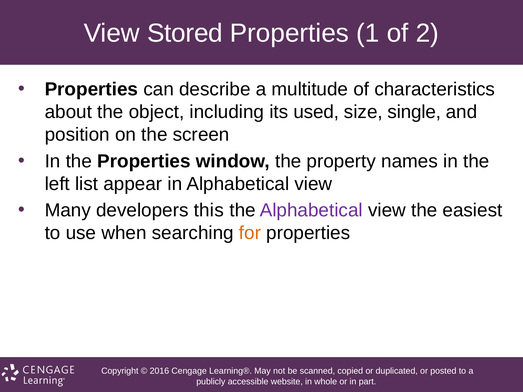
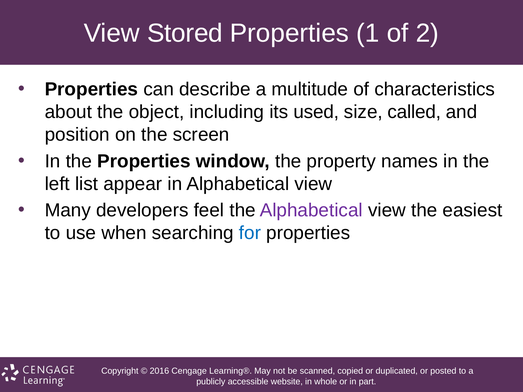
single: single -> called (414, 112)
this: this -> feel (209, 210)
for colour: orange -> blue (250, 233)
